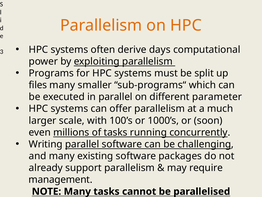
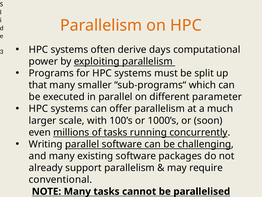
files: files -> that (38, 85)
management: management -> conventional (60, 179)
